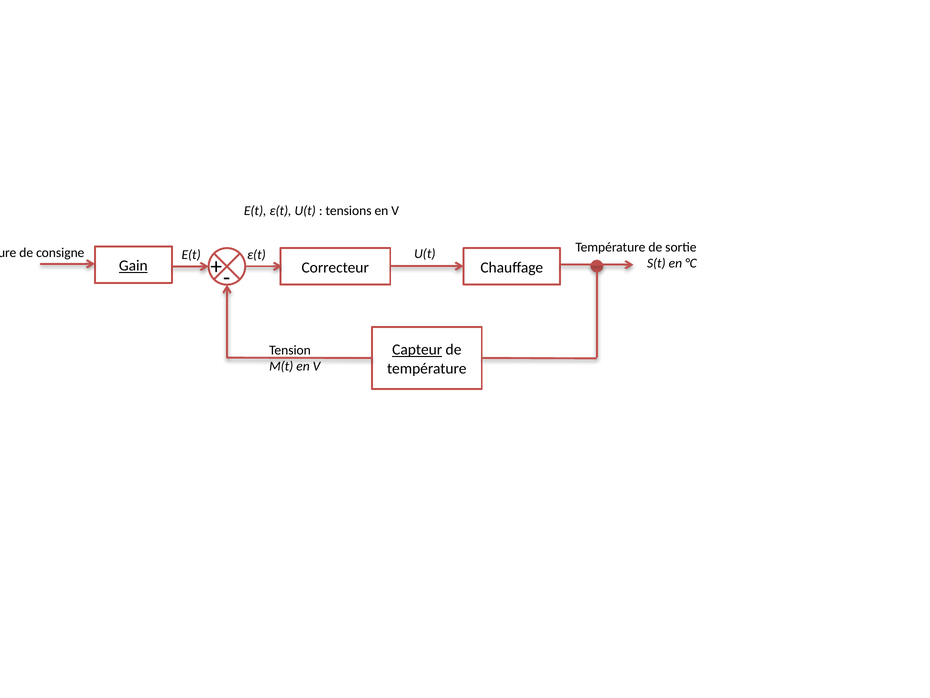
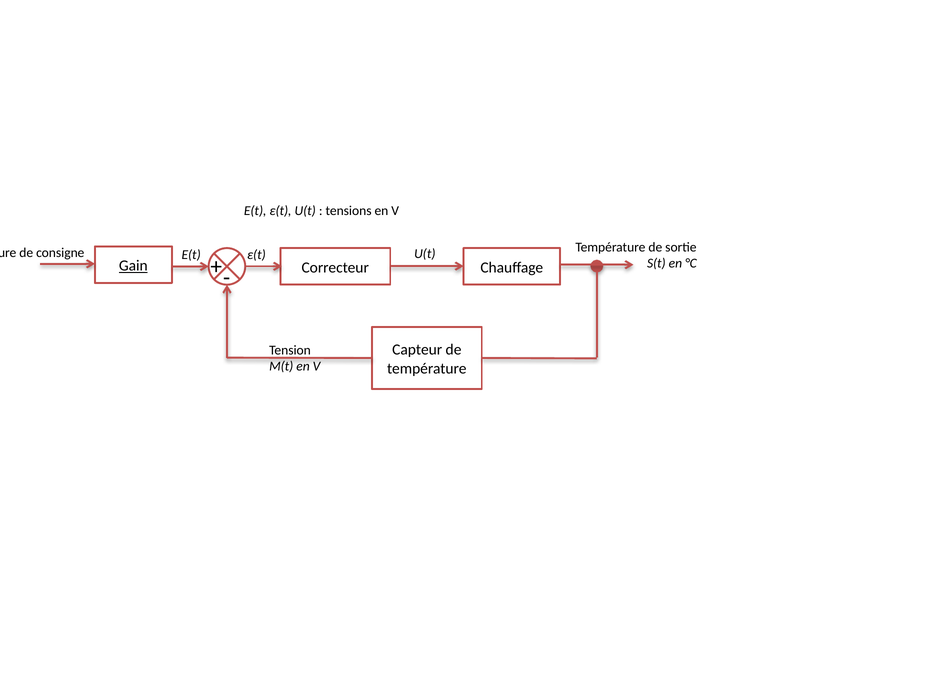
Capteur underline: present -> none (417, 350)
